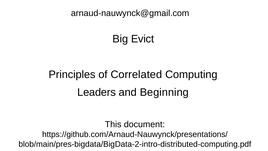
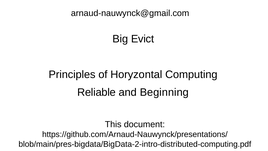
Correlated: Correlated -> Horyzontal (136, 74)
Leaders: Leaders -> Reliable (97, 92)
